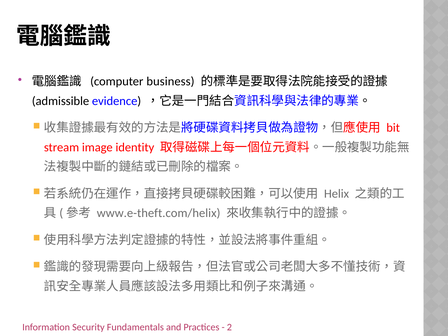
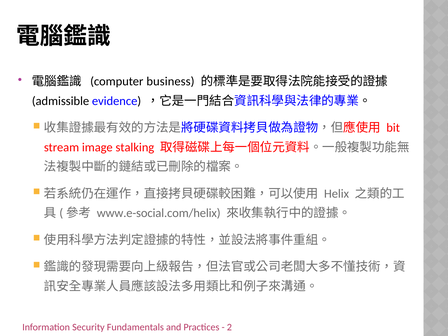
identity: identity -> stalking (135, 147)
www.e-theft.com/helix: www.e-theft.com/helix -> www.e-social.com/helix (159, 213)
